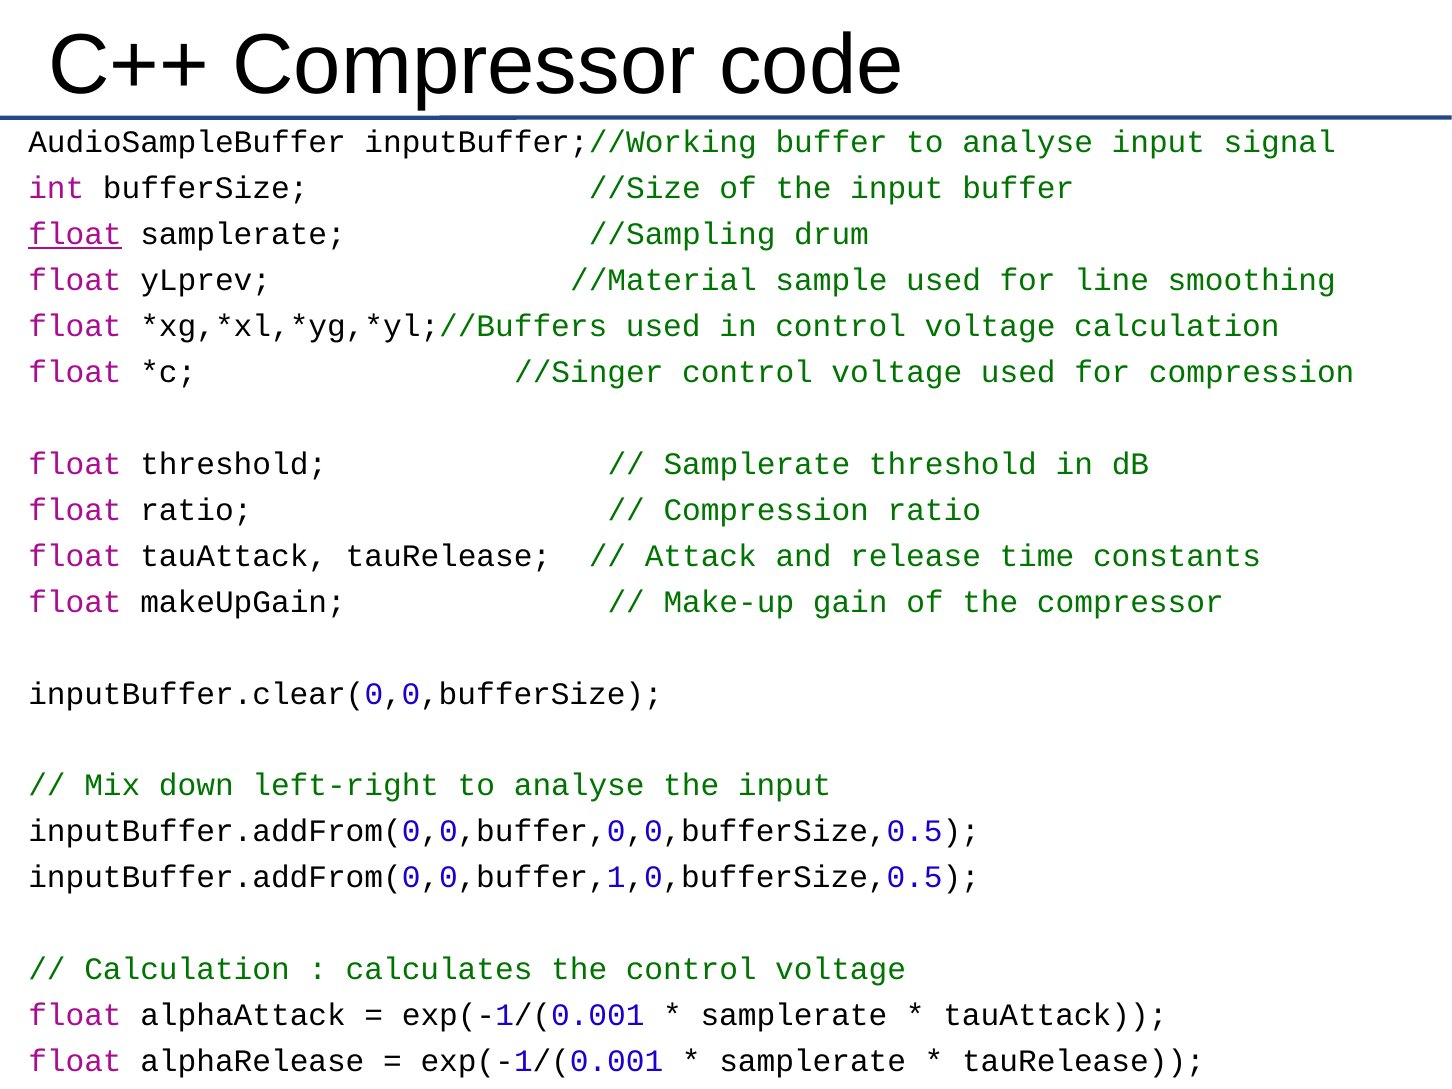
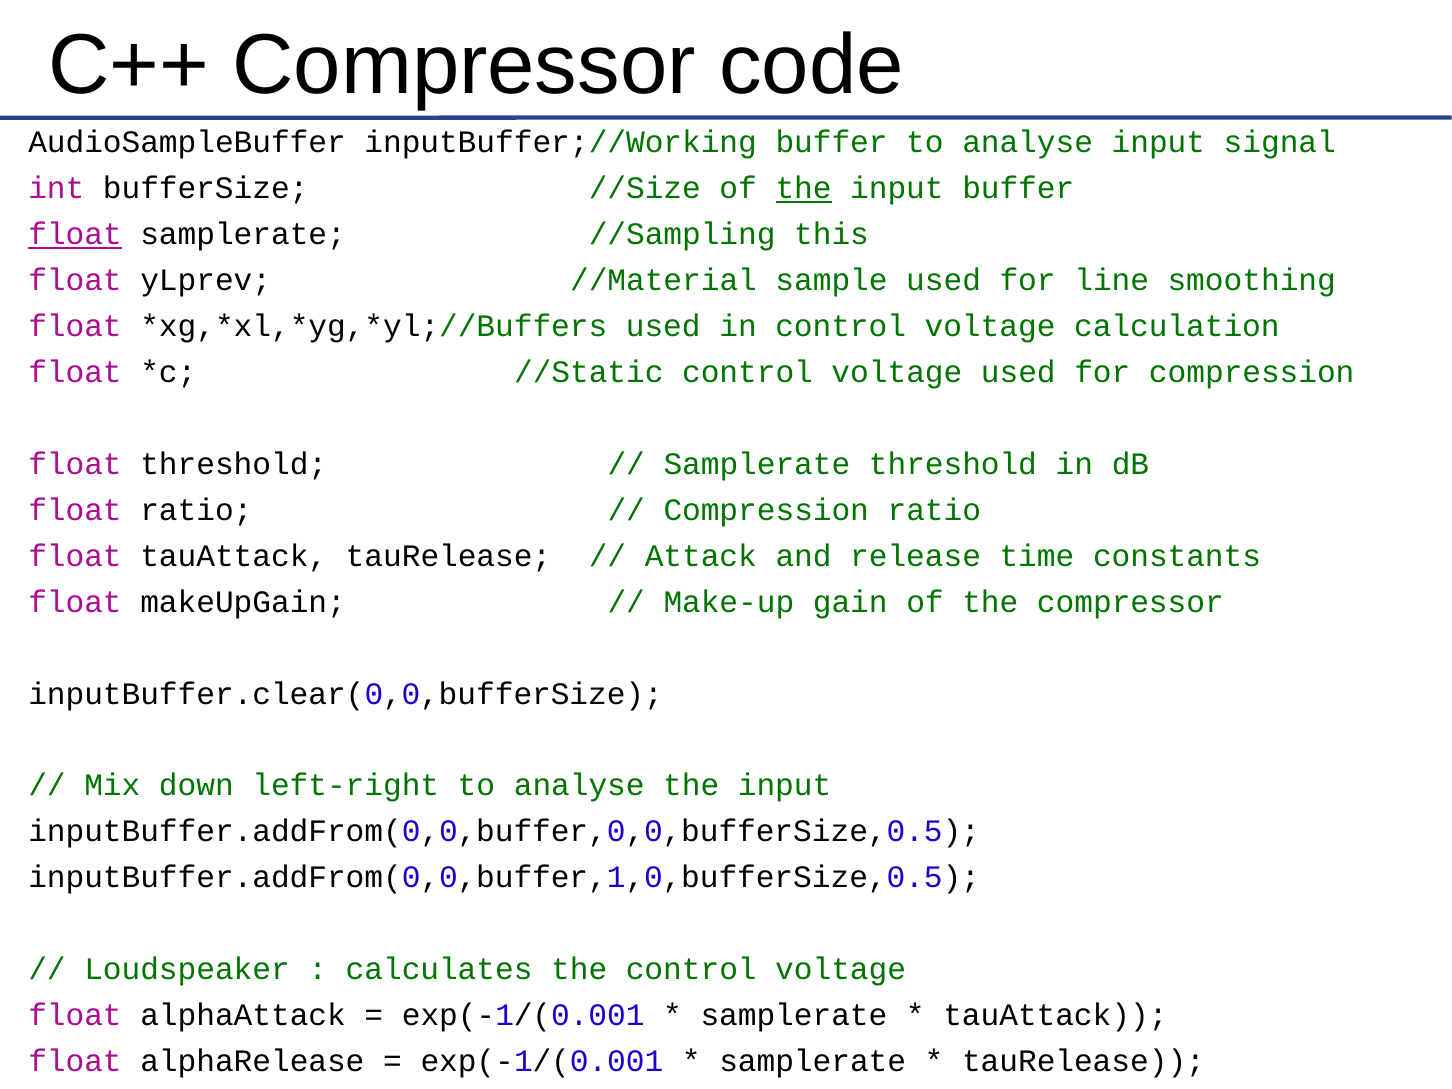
the underline: none -> present (804, 188)
drum: drum -> this (832, 234)
//Singer: //Singer -> //Static (589, 372)
Calculation: Calculation -> Loudspeaker (187, 969)
